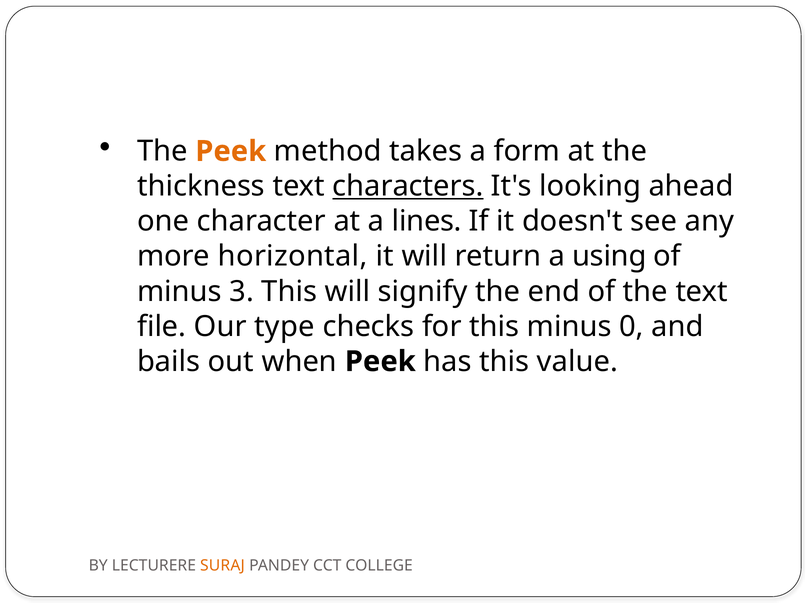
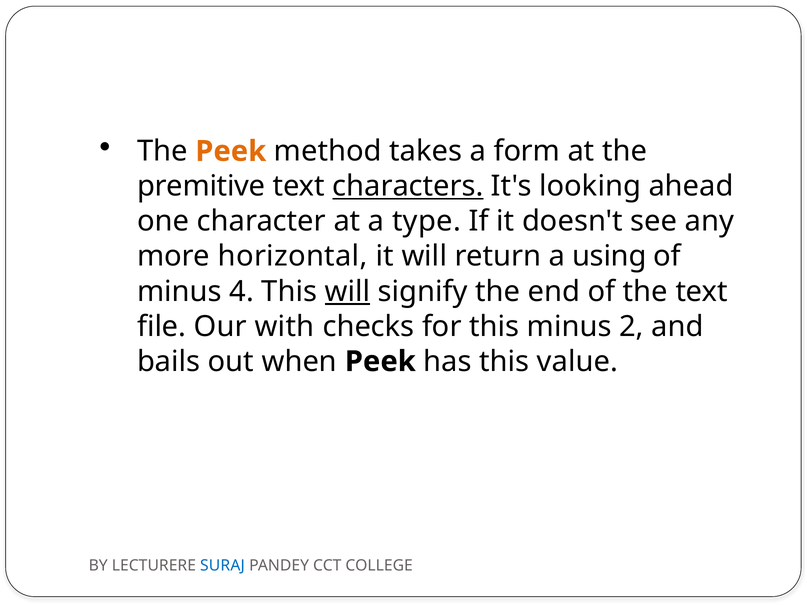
thickness: thickness -> premitive (201, 186)
lines: lines -> type (426, 221)
3: 3 -> 4 (242, 292)
will underline: none -> present (347, 292)
type: type -> with (284, 327)
0: 0 -> 2 (631, 327)
SURAJ colour: orange -> blue (222, 566)
